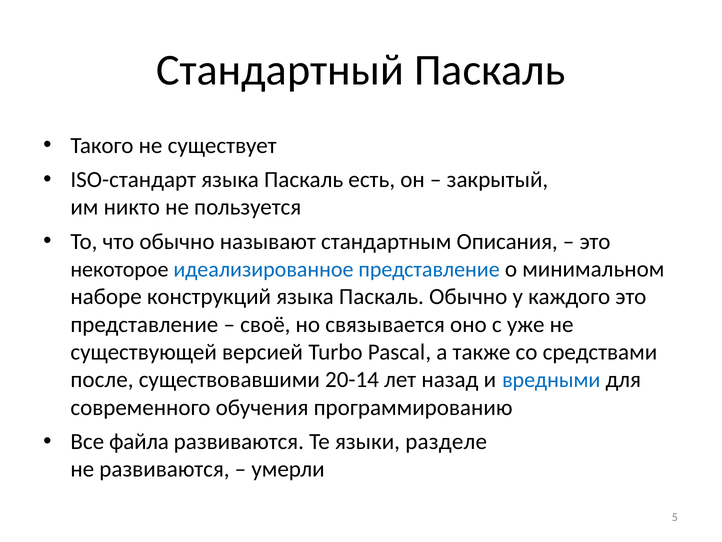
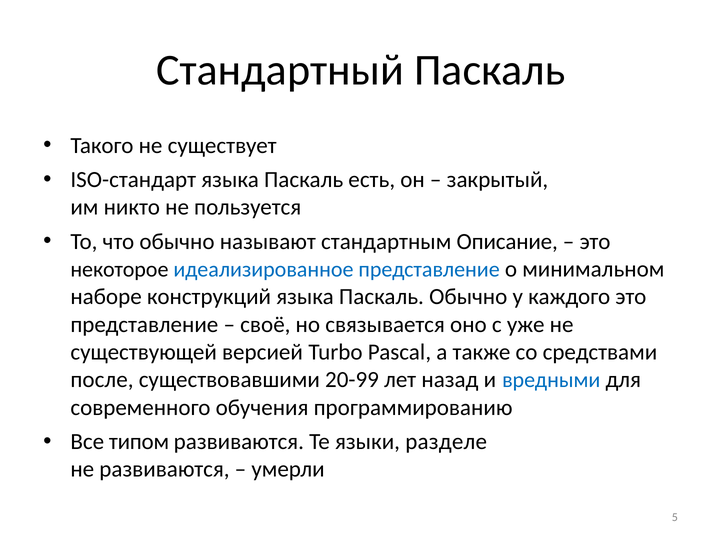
Описания: Описания -> Описание (507, 241)
20-14: 20-14 -> 20-99 (352, 380)
файла: файла -> типом (139, 441)
